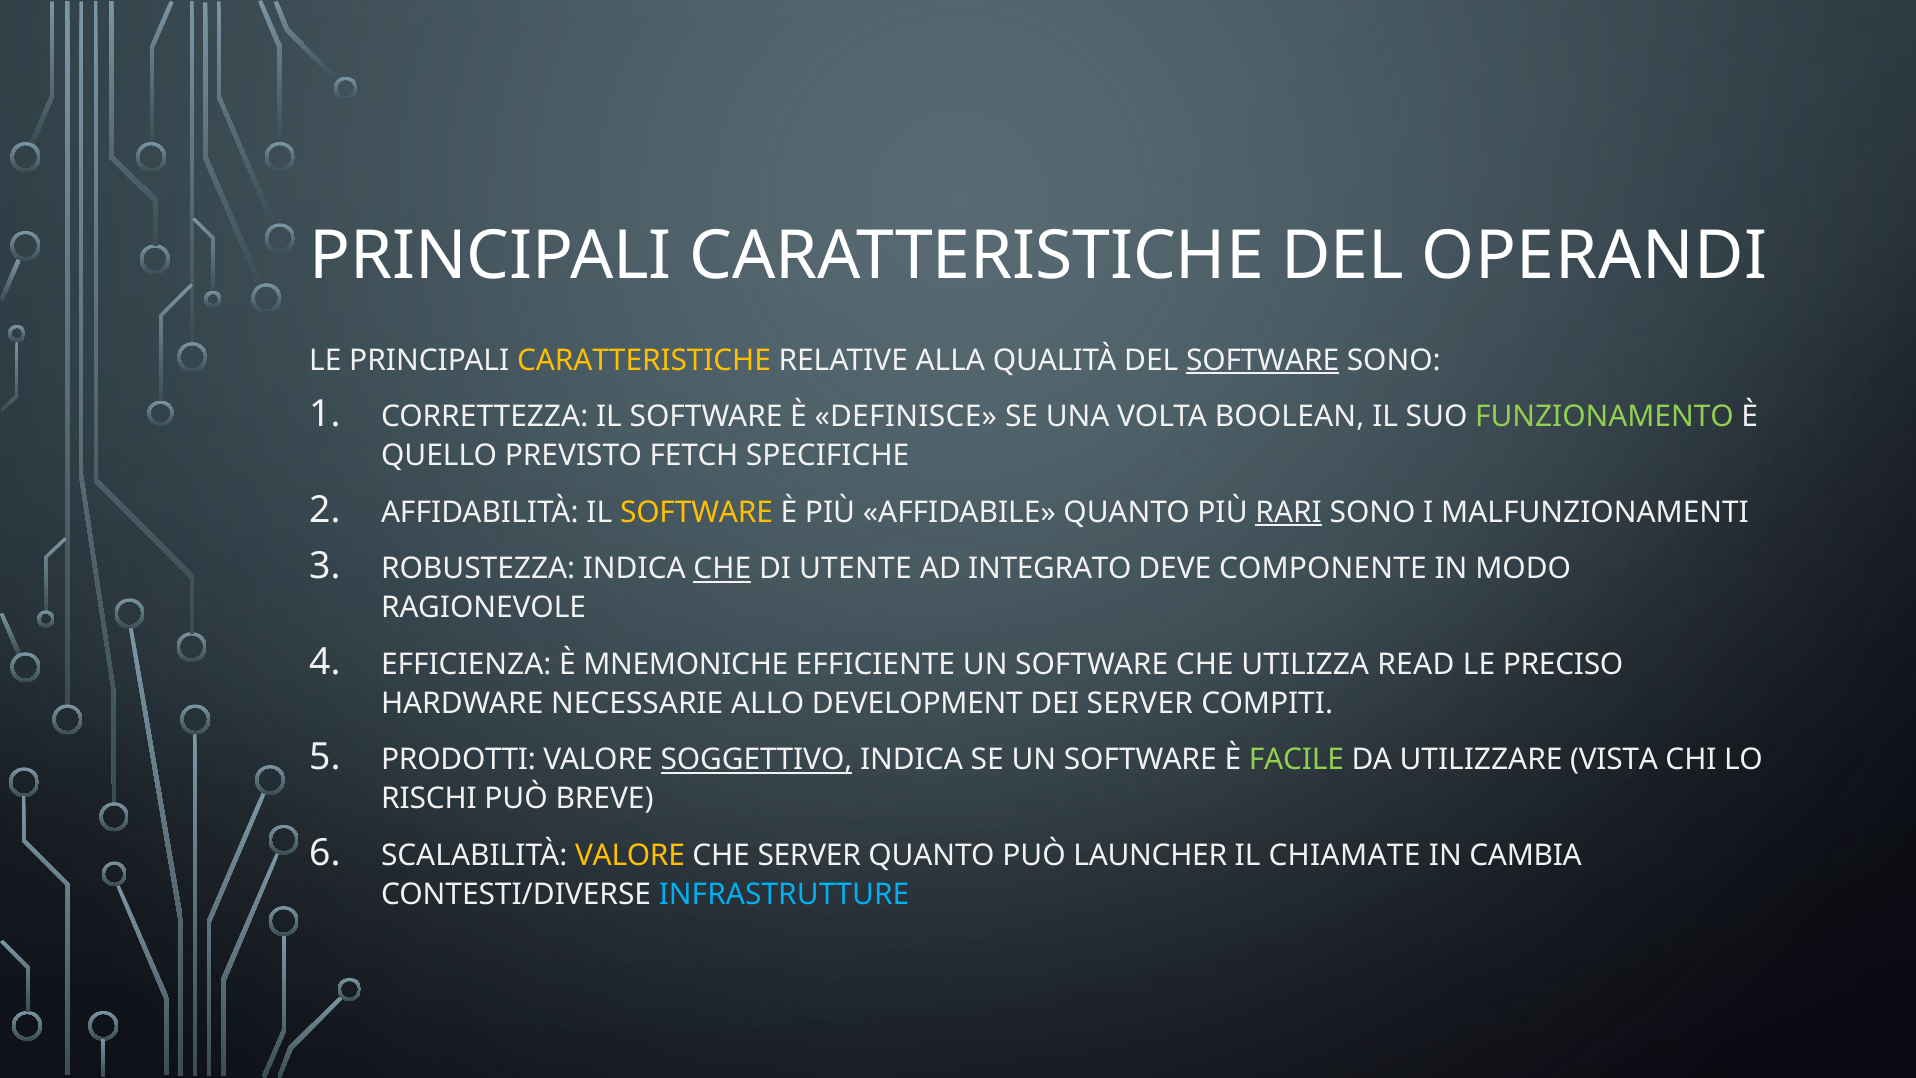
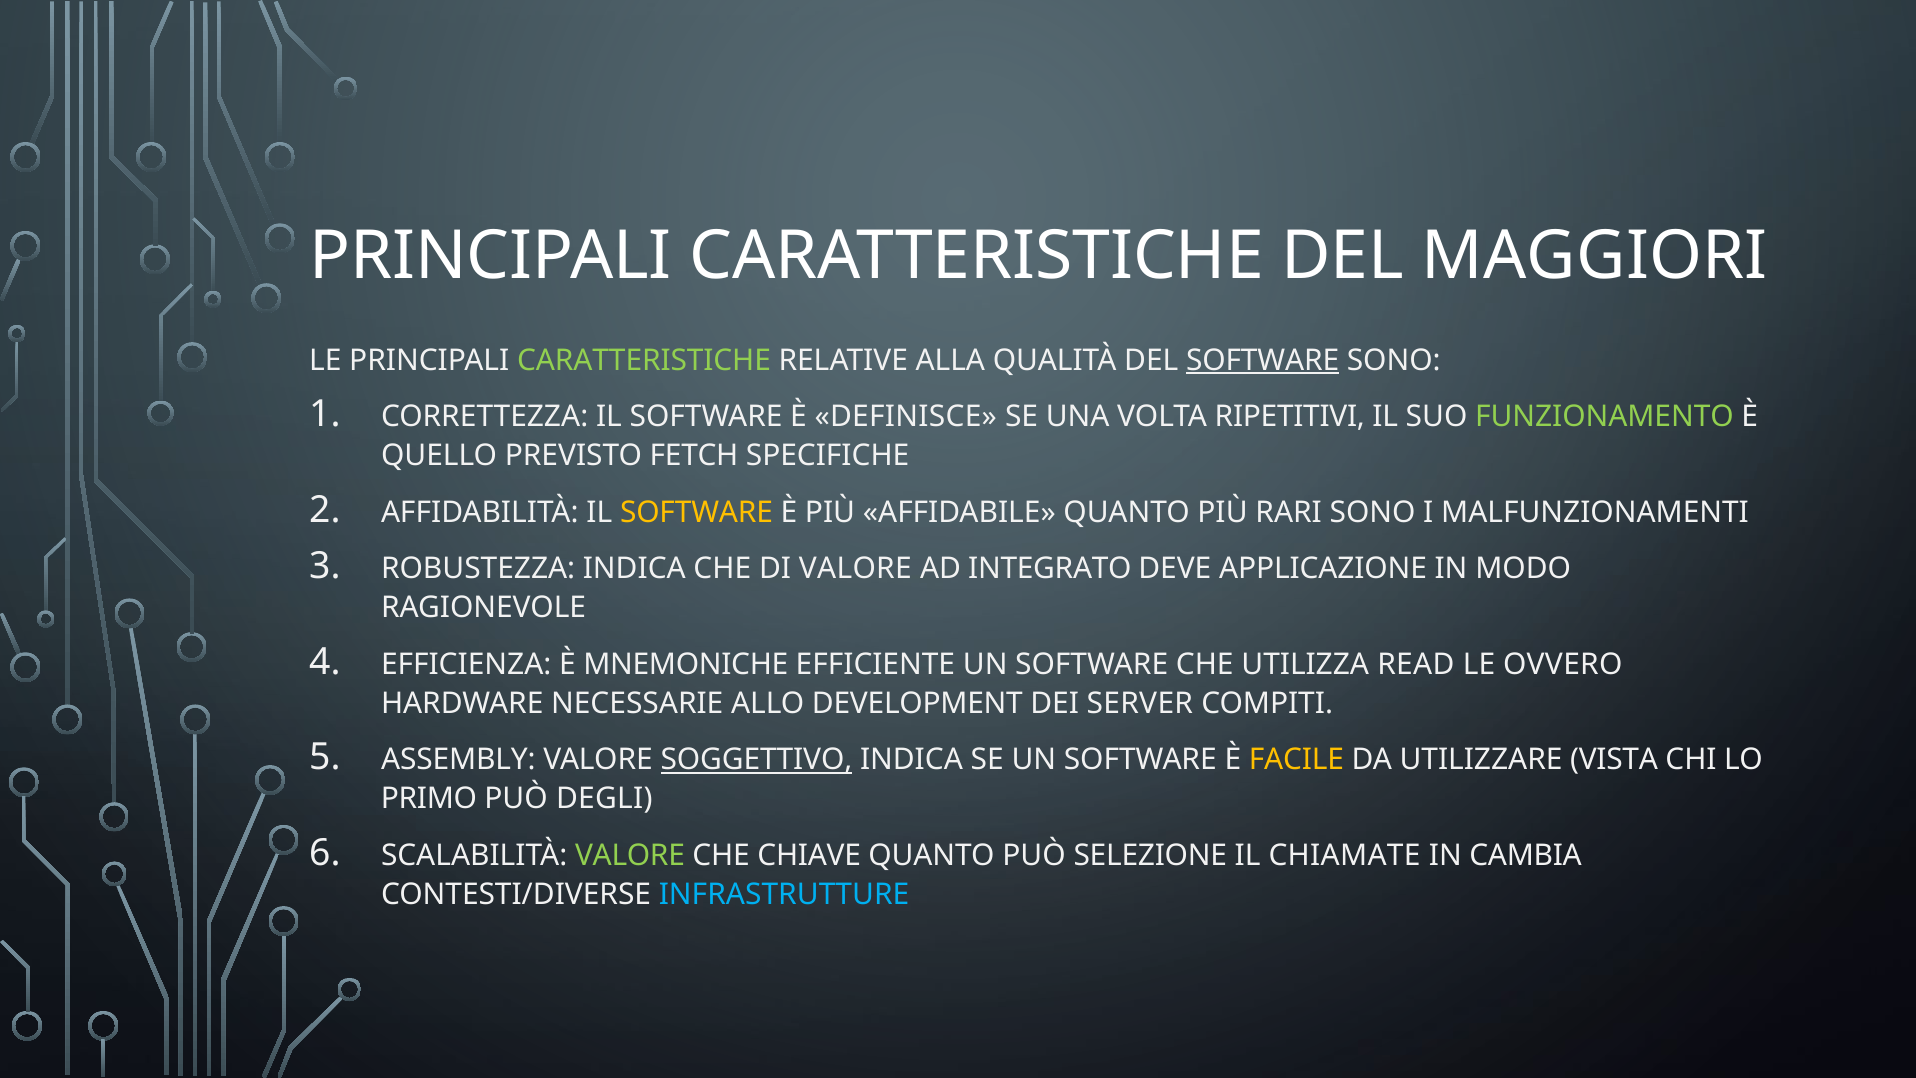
OPERANDI: OPERANDI -> MAGGIORI (1595, 256)
CARATTERISTICHE colour: yellow -> light green (644, 360)
BOOLEAN: BOOLEAN -> RIPETITIVI (1290, 417)
RARI underline: present -> none (1289, 512)
CHE underline: present -> none (722, 569)
DI UTENTE: UTENTE -> VALORE (855, 569)
COMPONENTE: COMPONENTE -> APPLICAZIONE (1323, 569)
PRECISO: PRECISO -> OVVERO (1563, 664)
PRODOTTI: PRODOTTI -> ASSEMBLY (458, 760)
FACILE colour: light green -> yellow (1296, 760)
RISCHI: RISCHI -> PRIMO (429, 799)
BREVE: BREVE -> DEGLI (604, 799)
VALORE colour: yellow -> light green (630, 855)
CHE SERVER: SERVER -> CHIAVE (809, 855)
LAUNCHER: LAUNCHER -> SELEZIONE (1150, 855)
